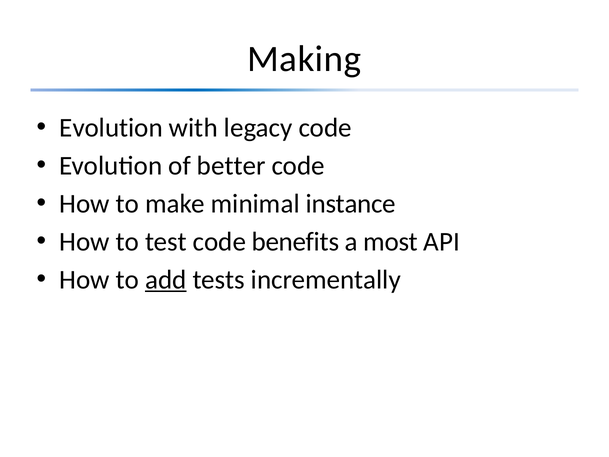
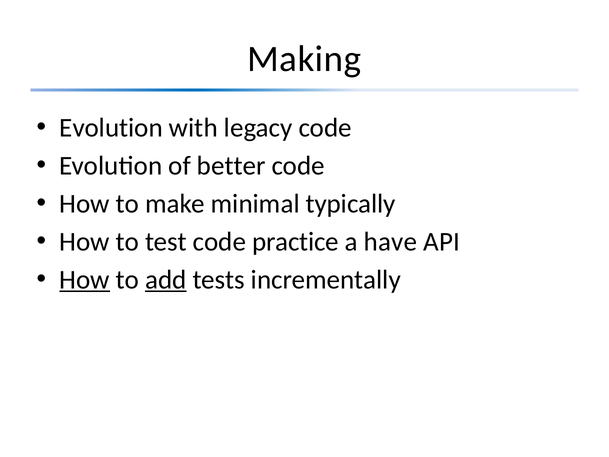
instance: instance -> typically (351, 204)
benefits: benefits -> practice (295, 242)
most: most -> have (390, 242)
How underline: none -> present (85, 280)
